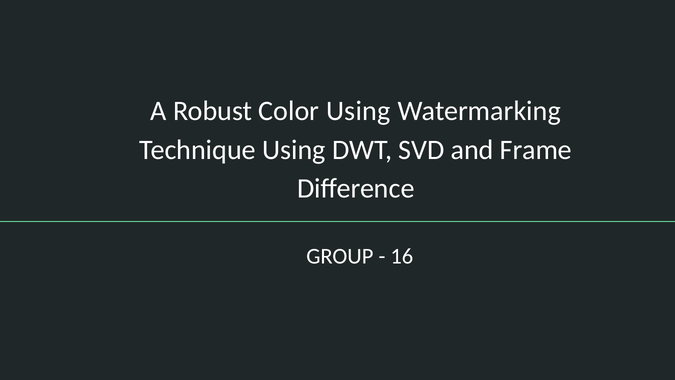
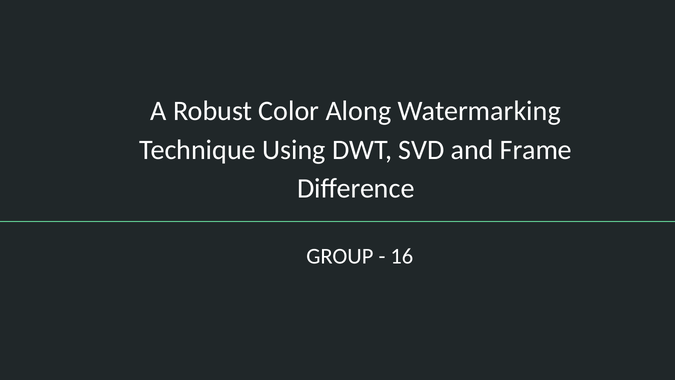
Color Using: Using -> Along (358, 111)
